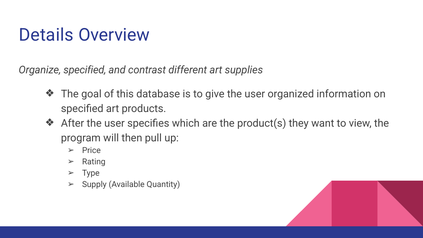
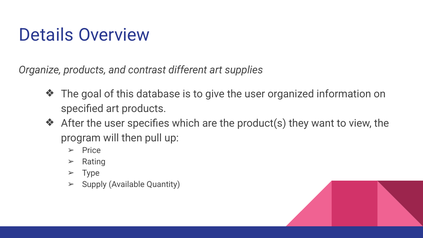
Organize specified: specified -> products (85, 70)
